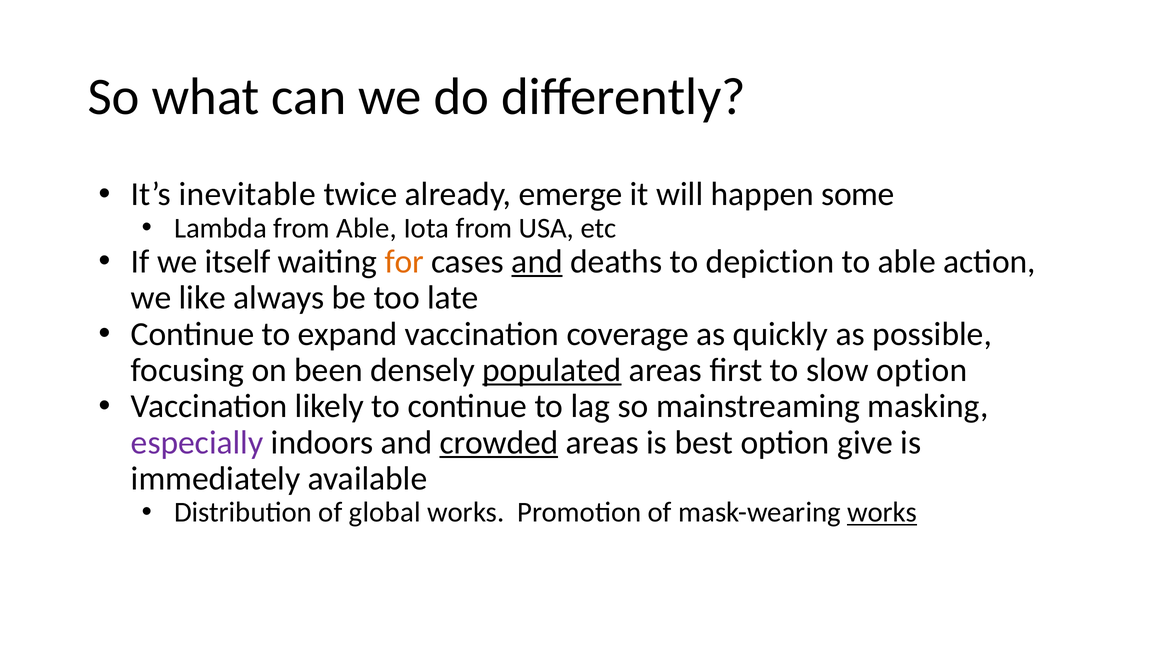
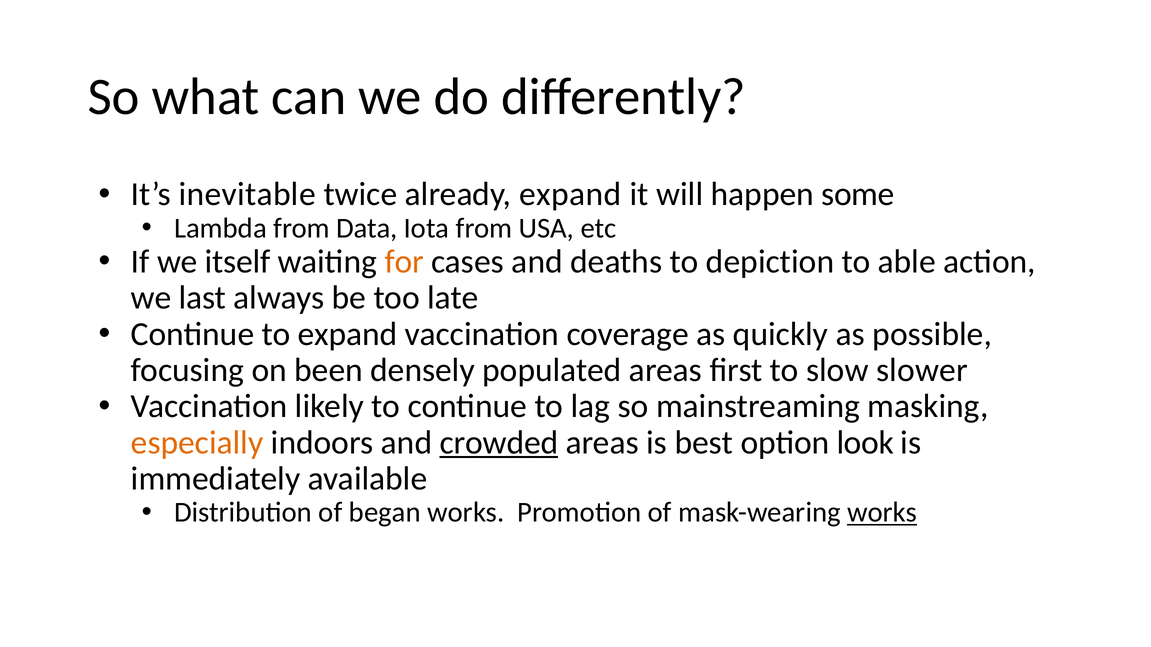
already emerge: emerge -> expand (570, 195)
from Able: Able -> Data (367, 228)
and underline: present -> none (537, 262)
like: like -> last (202, 298)
populated underline: present -> none (552, 370)
slow option: option -> slower (922, 370)
especially colour: purple -> orange (197, 443)
give: give -> look (865, 443)
global: global -> began (385, 513)
